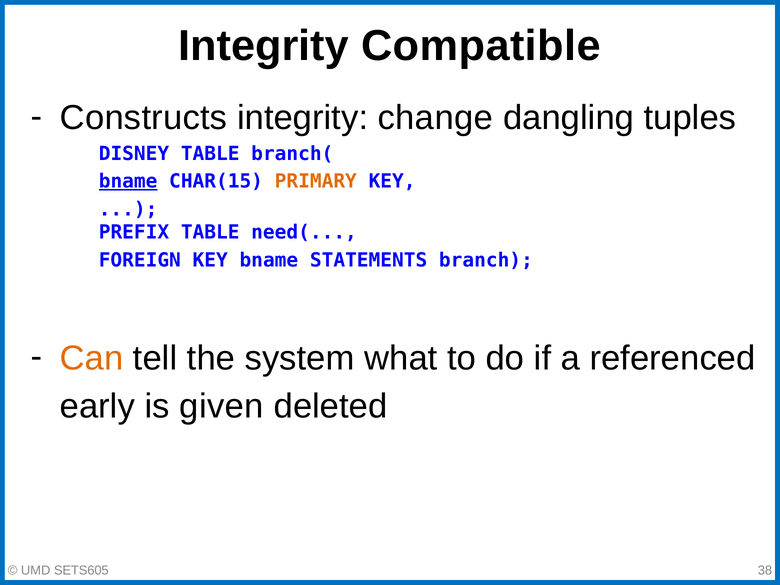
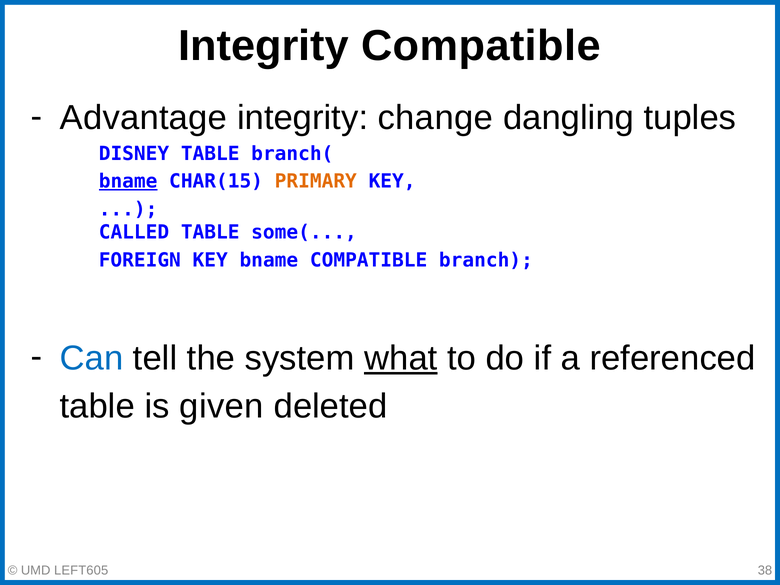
Constructs: Constructs -> Advantage (143, 118)
PREFIX: PREFIX -> CALLED (134, 233)
need(: need( -> some( (304, 233)
bname STATEMENTS: STATEMENTS -> COMPATIBLE (369, 260)
Can colour: orange -> blue (92, 358)
what underline: none -> present (401, 358)
early: early -> table (97, 406)
SETS605: SETS605 -> LEFT605 (81, 570)
